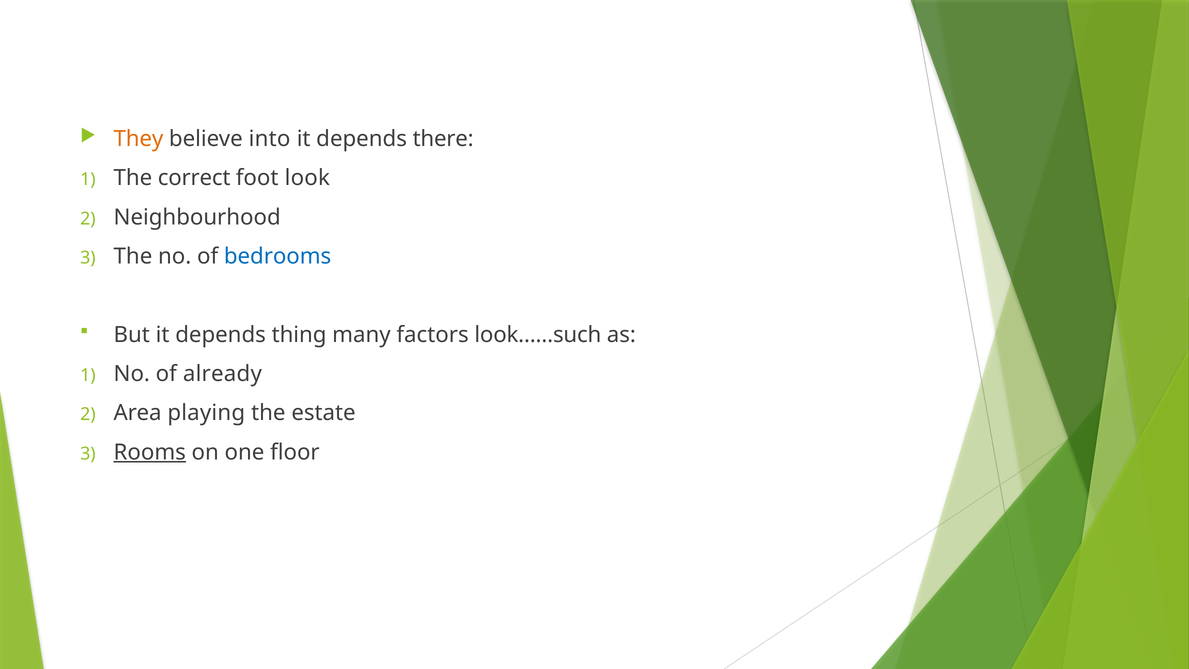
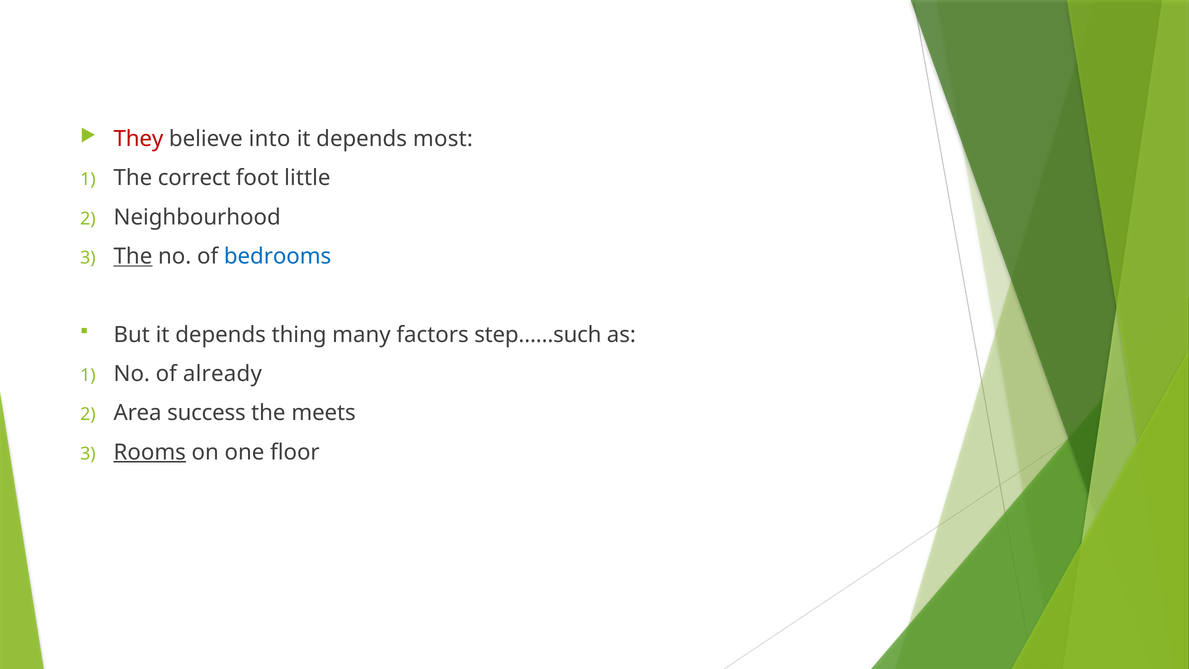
They colour: orange -> red (138, 139)
there: there -> most (443, 139)
look: look -> little (307, 178)
The underline: none -> present (133, 256)
look……such: look……such -> step……such (538, 335)
playing: playing -> success (206, 413)
estate: estate -> meets (324, 413)
